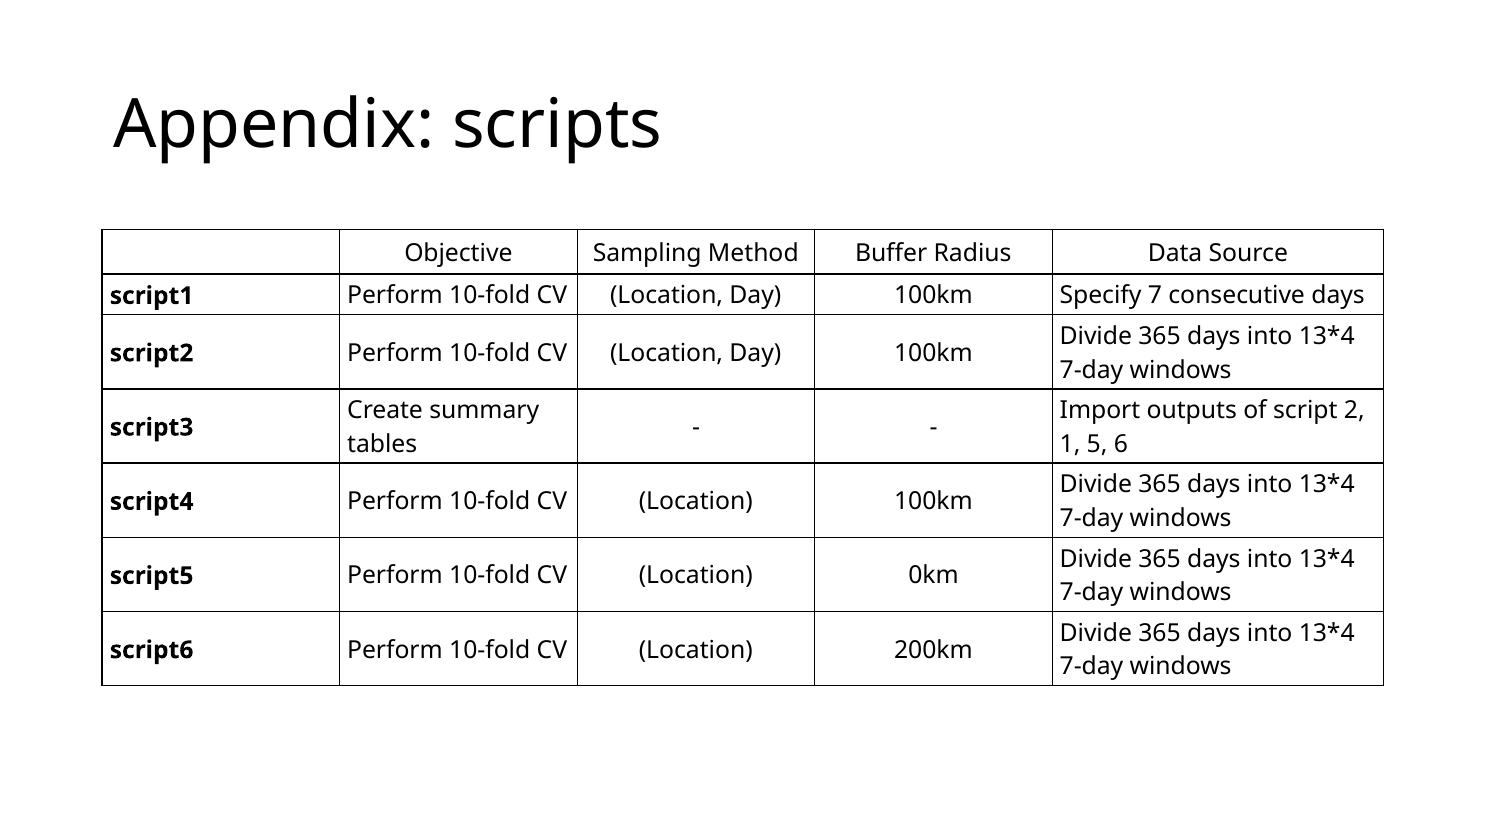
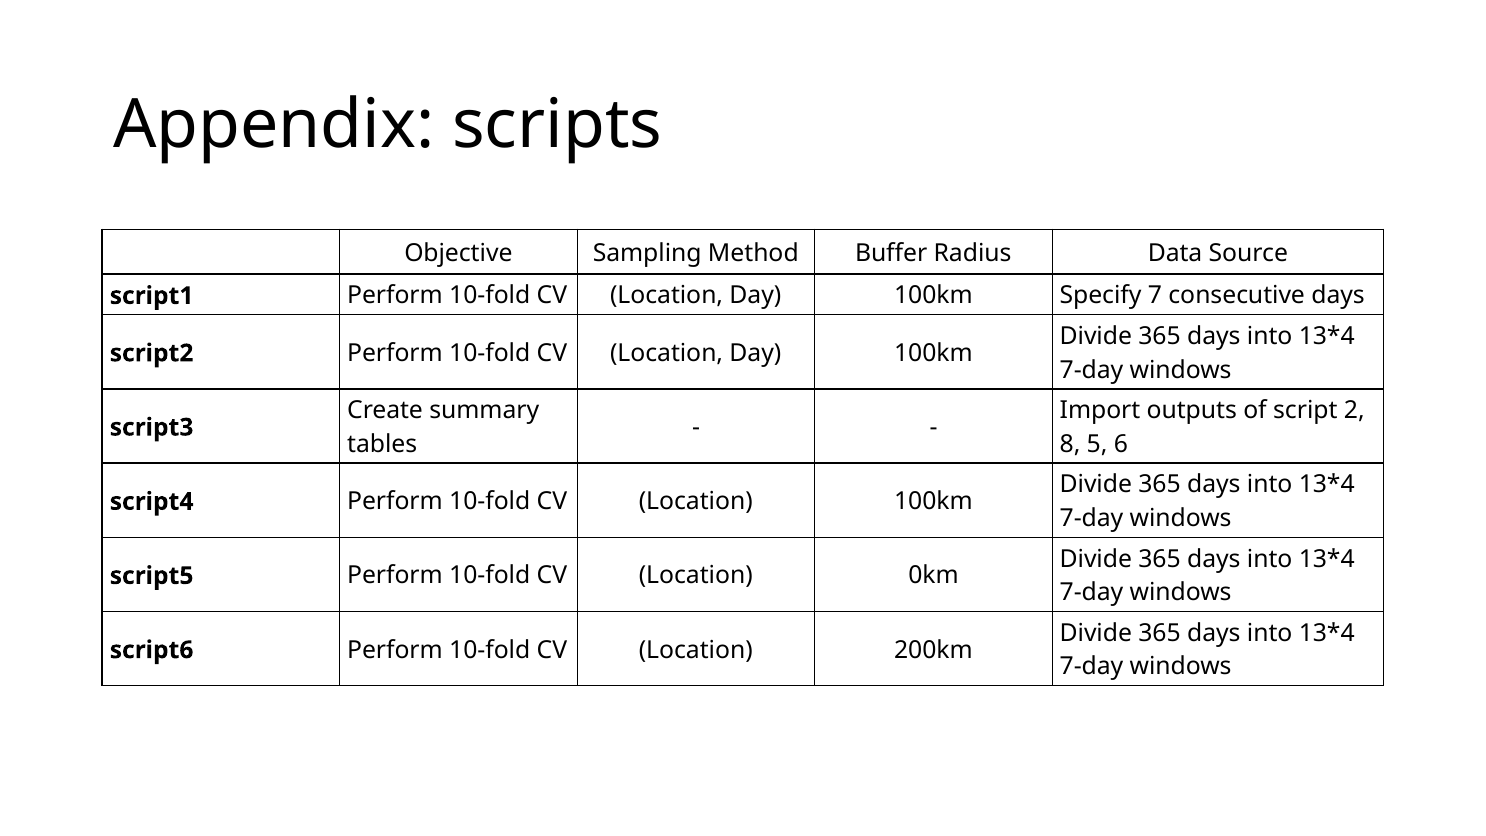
1: 1 -> 8 (1070, 444)
